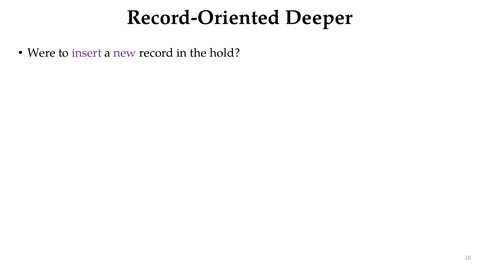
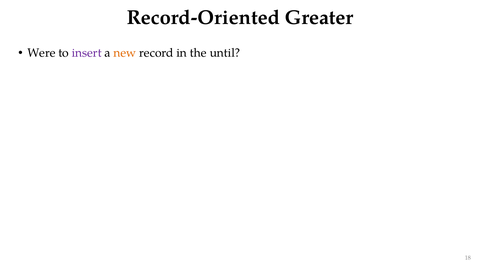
Deeper: Deeper -> Greater (319, 18)
new colour: purple -> orange (125, 53)
hold: hold -> until (225, 53)
